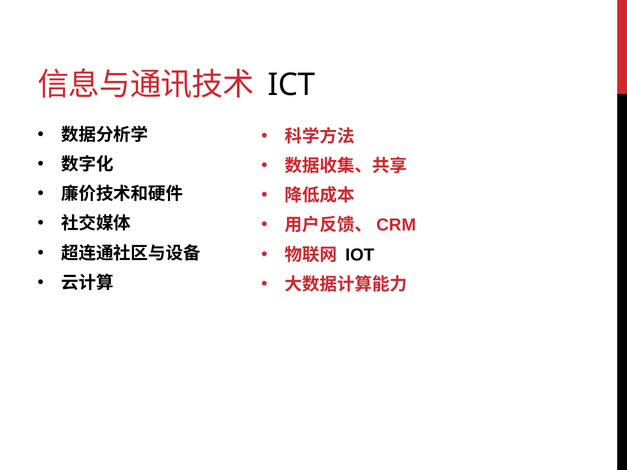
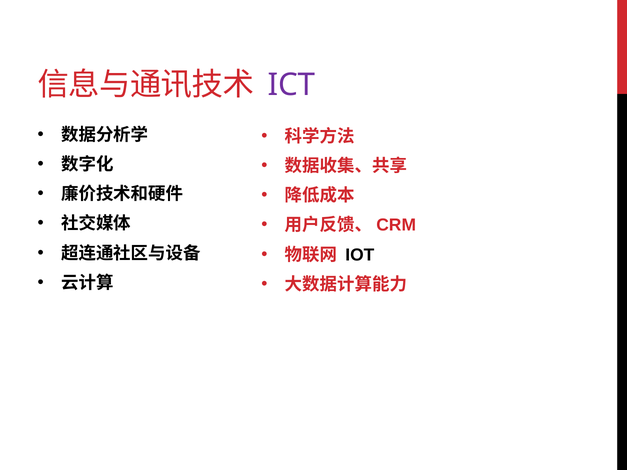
ICT colour: black -> purple (292, 85)
